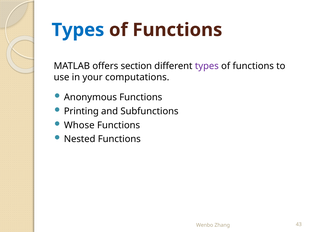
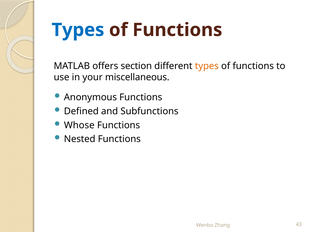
types colour: purple -> orange (207, 66)
computations: computations -> miscellaneous (137, 77)
Printing: Printing -> Defined (81, 111)
